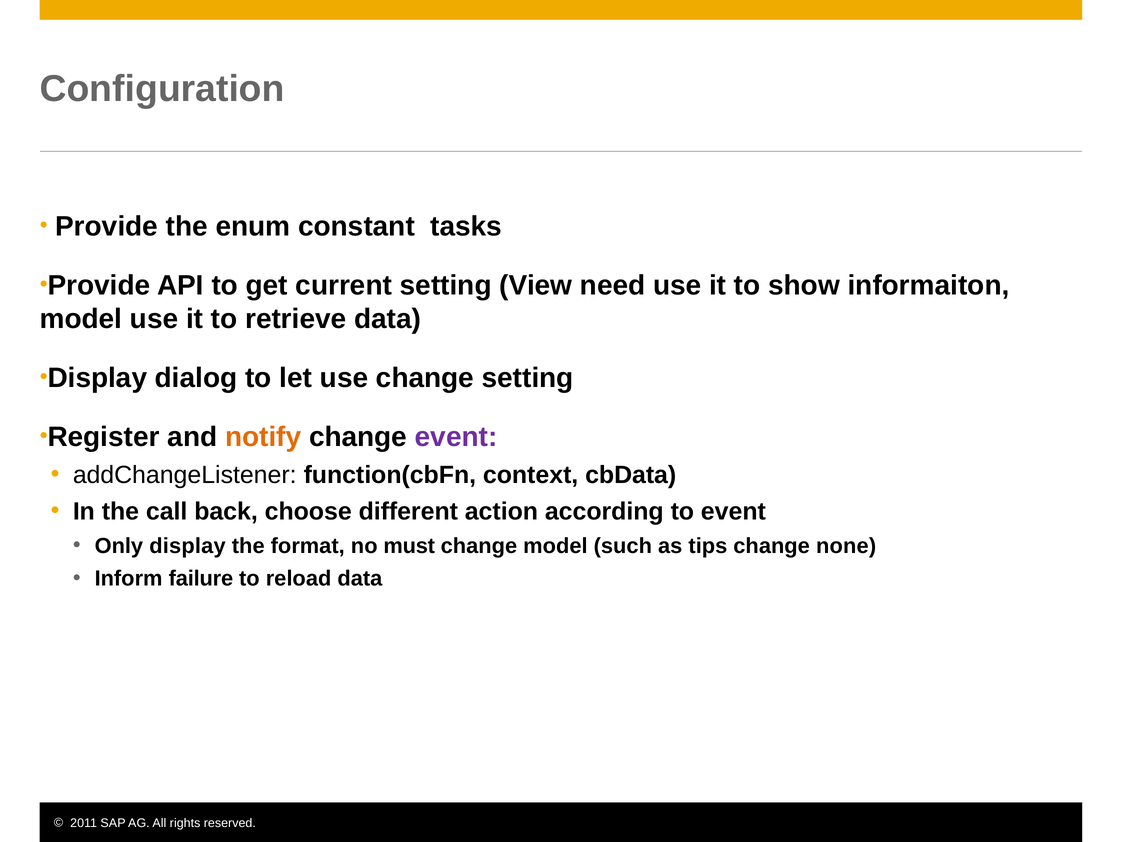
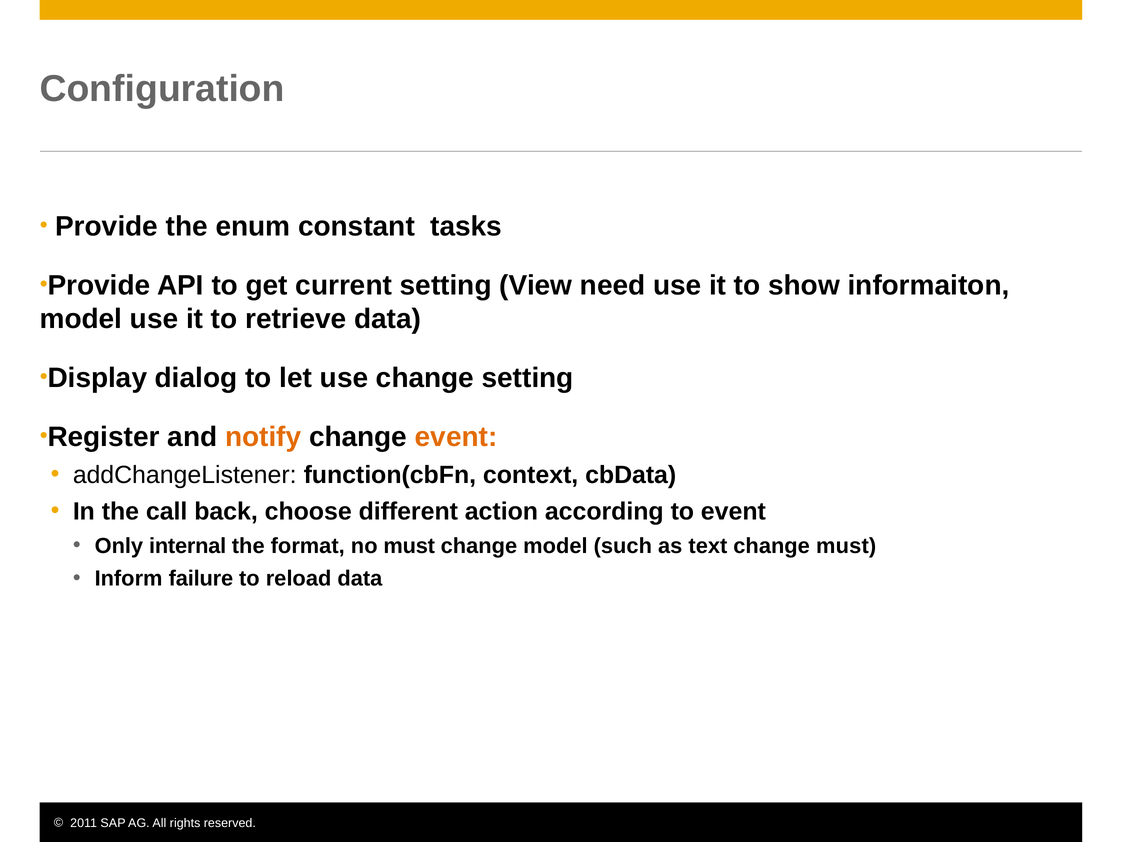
event colour: purple -> orange (456, 437)
Only display: display -> internal (188, 546)
tips: tips -> text (708, 546)
change none: none -> must (846, 546)
